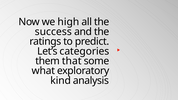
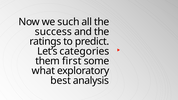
high: high -> such (68, 22)
that: that -> first (72, 61)
kind: kind -> best (61, 81)
